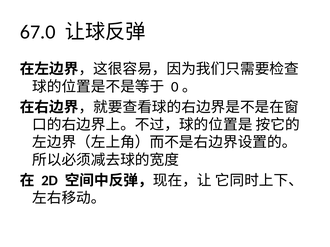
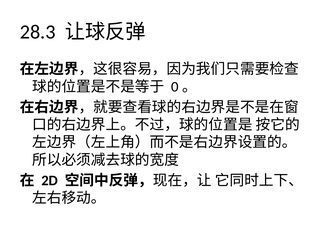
67.0: 67.0 -> 28.3 (38, 32)
